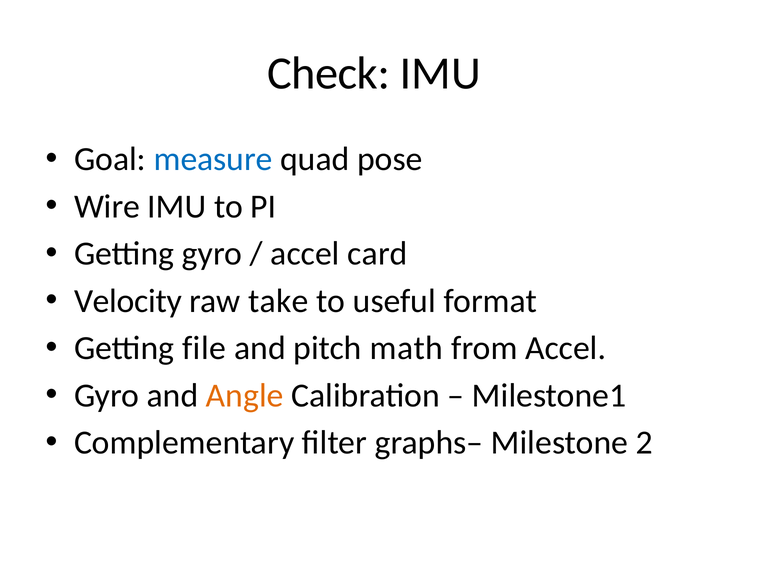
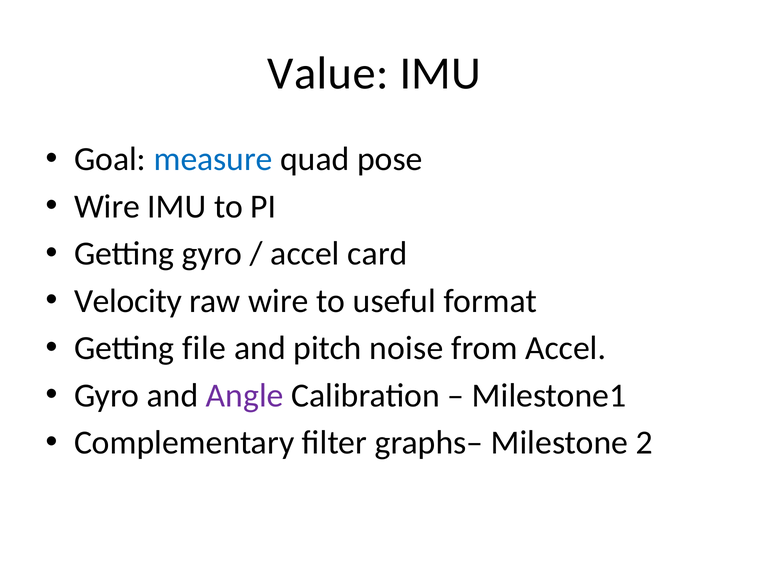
Check: Check -> Value (328, 73)
raw take: take -> wire (278, 301)
math: math -> noise (406, 348)
Angle colour: orange -> purple (245, 396)
